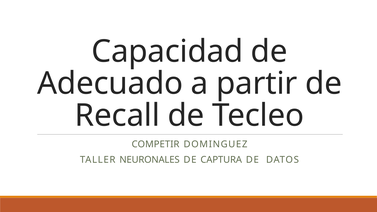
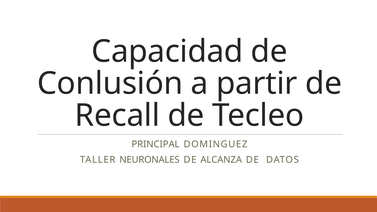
Adecuado: Adecuado -> Conlusión (110, 83)
COMPETIR: COMPETIR -> PRINCIPAL (156, 144)
CAPTURA: CAPTURA -> ALCANZA (221, 160)
